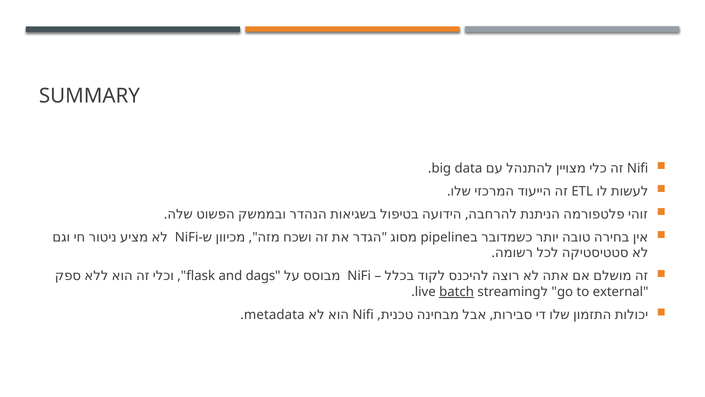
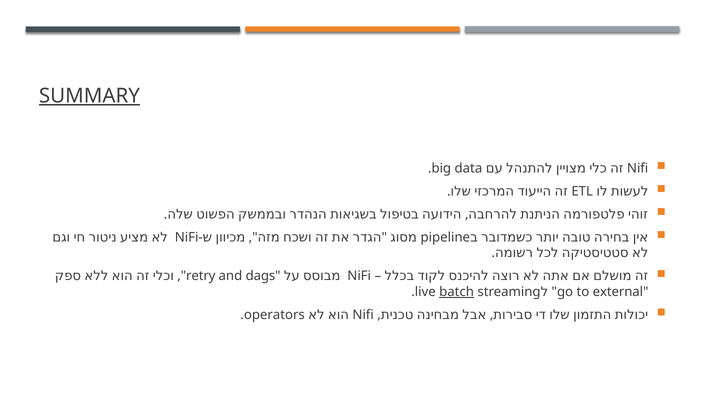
SUMMARY underline: none -> present (89, 96)
flask: flask -> retry (201, 276)
metadata: metadata -> operators (274, 315)
